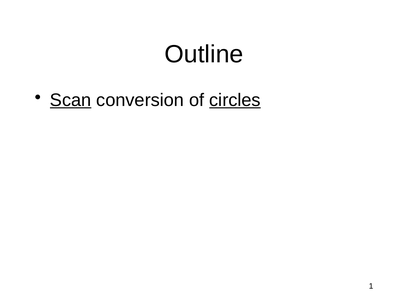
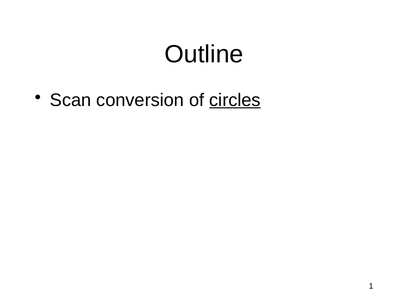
Scan underline: present -> none (71, 100)
